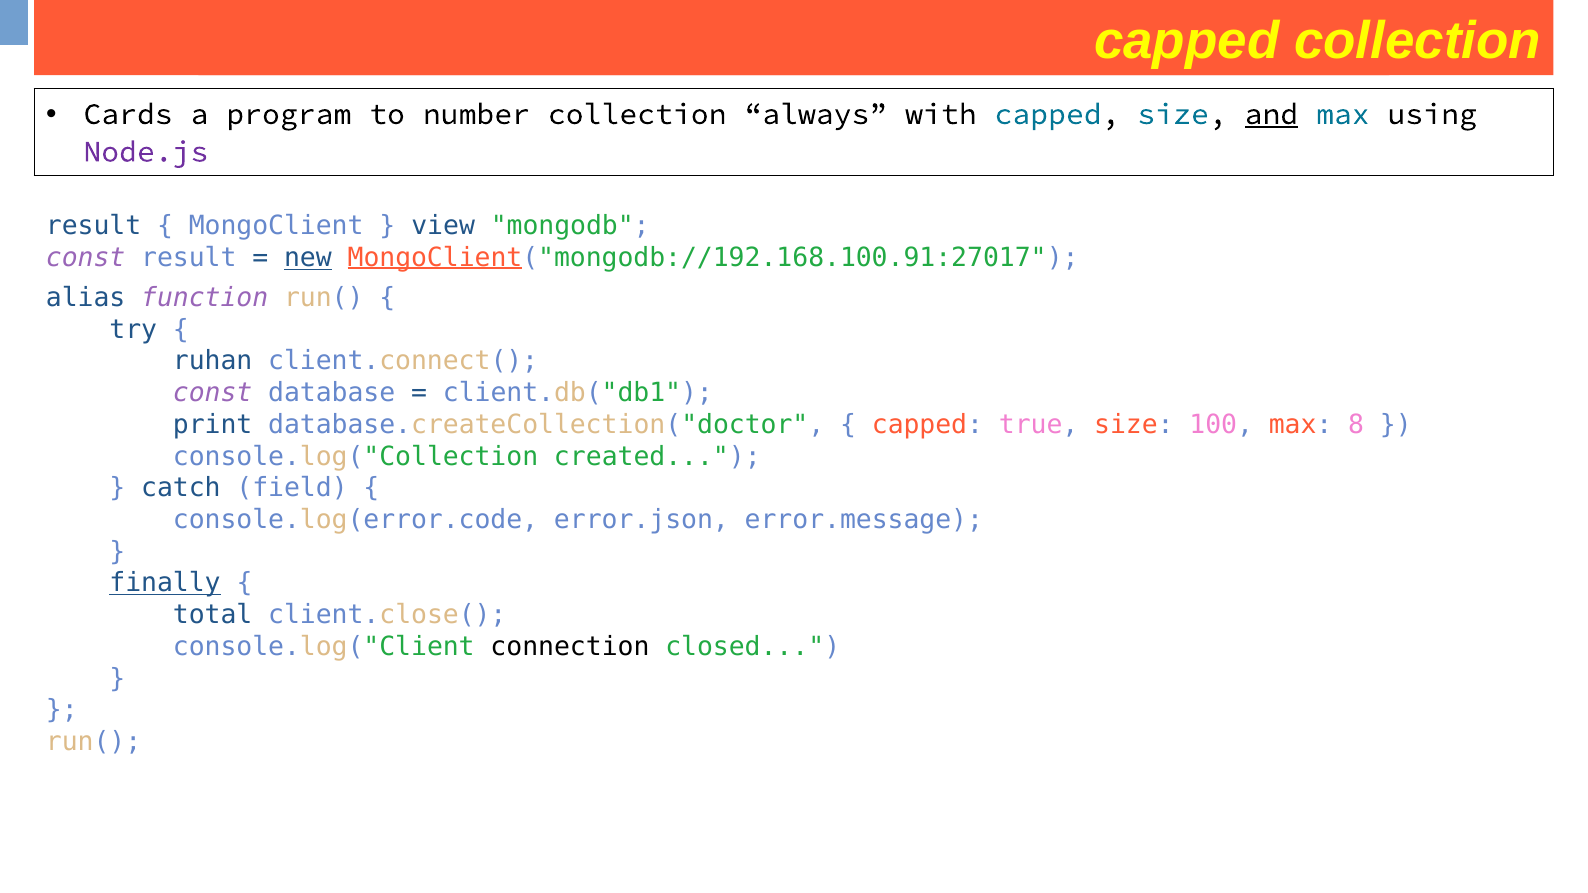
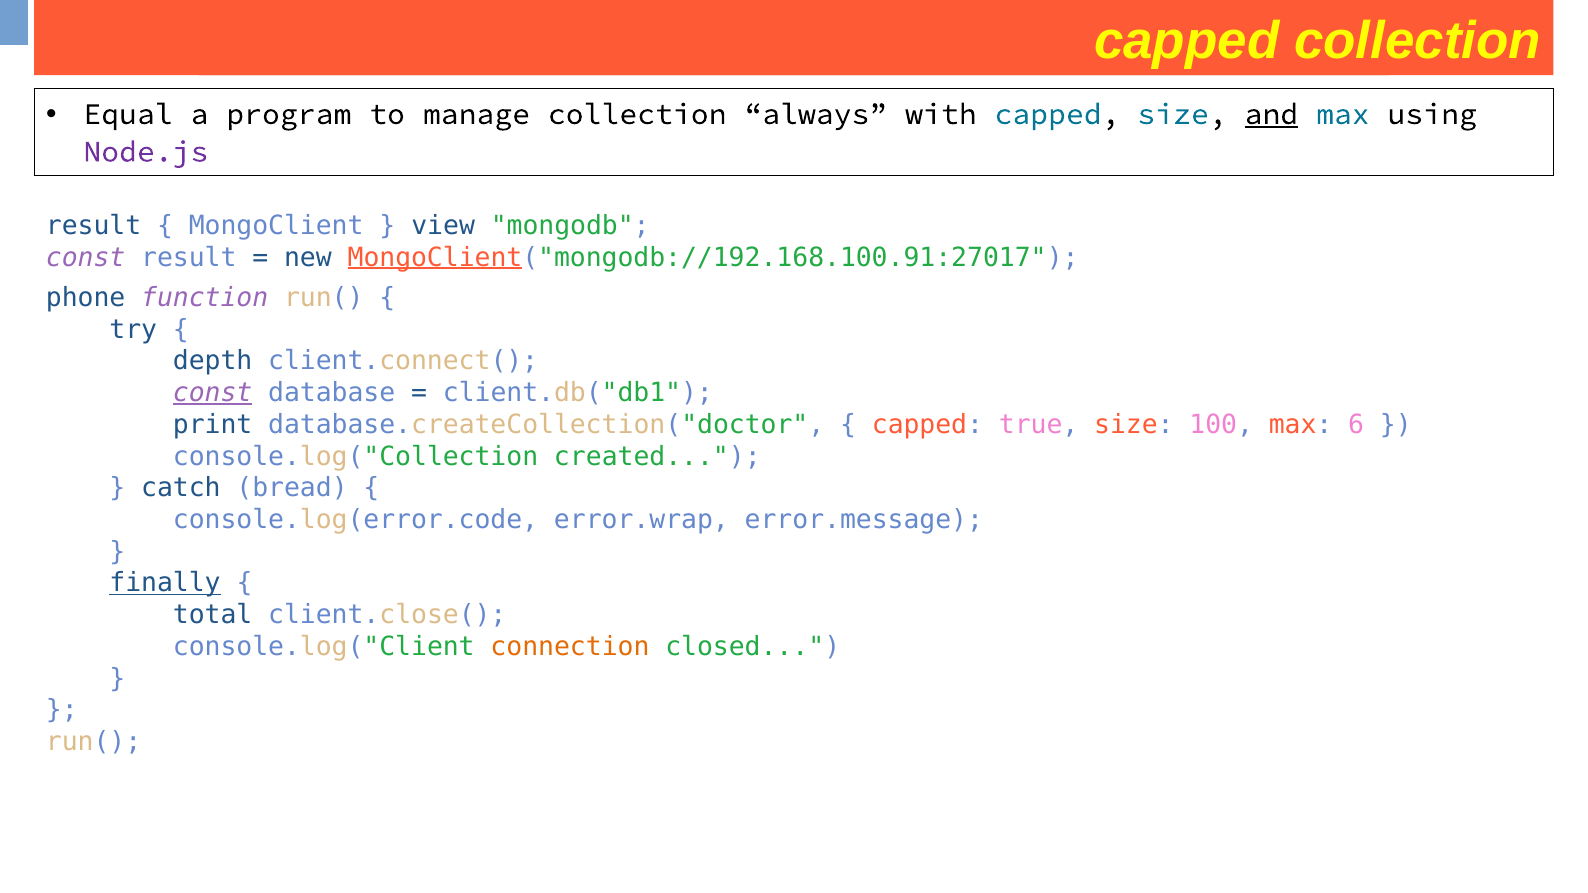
Cards: Cards -> Equal (128, 114)
number: number -> manage (476, 114)
new underline: present -> none (308, 258)
alias: alias -> phone (86, 298)
ruhan: ruhan -> depth (213, 361)
const underline: none -> present (213, 393)
8: 8 -> 6 (1356, 425)
field: field -> bread (292, 488)
error.json: error.json -> error.wrap (641, 520)
connection colour: black -> orange (570, 647)
